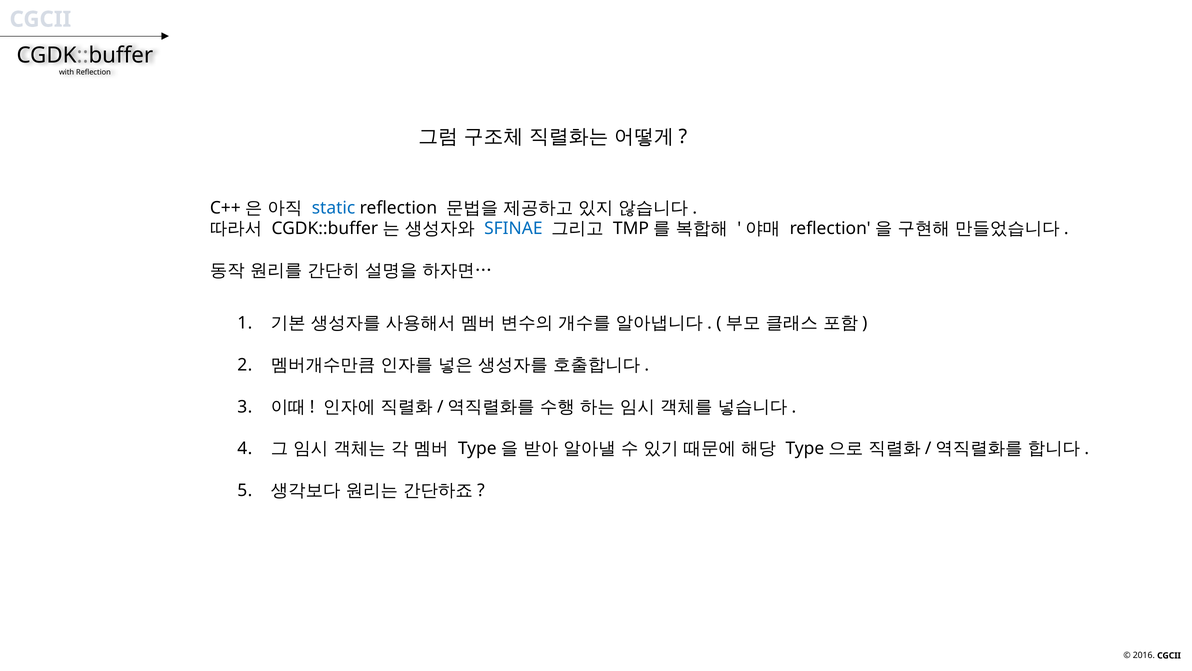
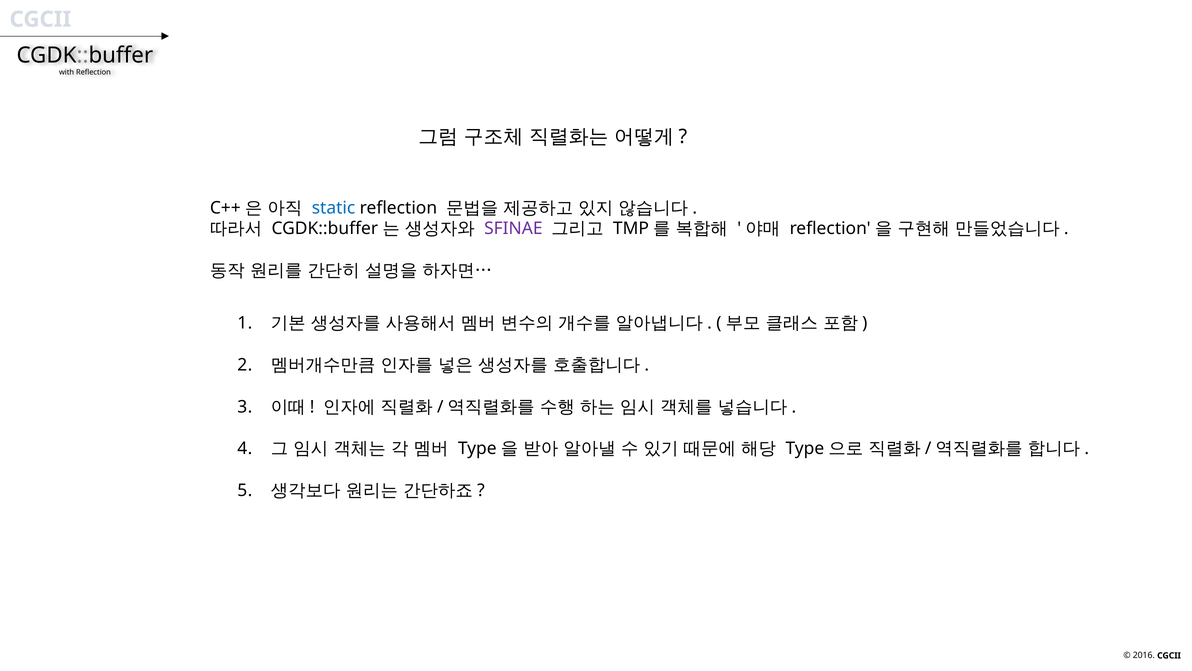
SFINAE colour: blue -> purple (513, 229)
